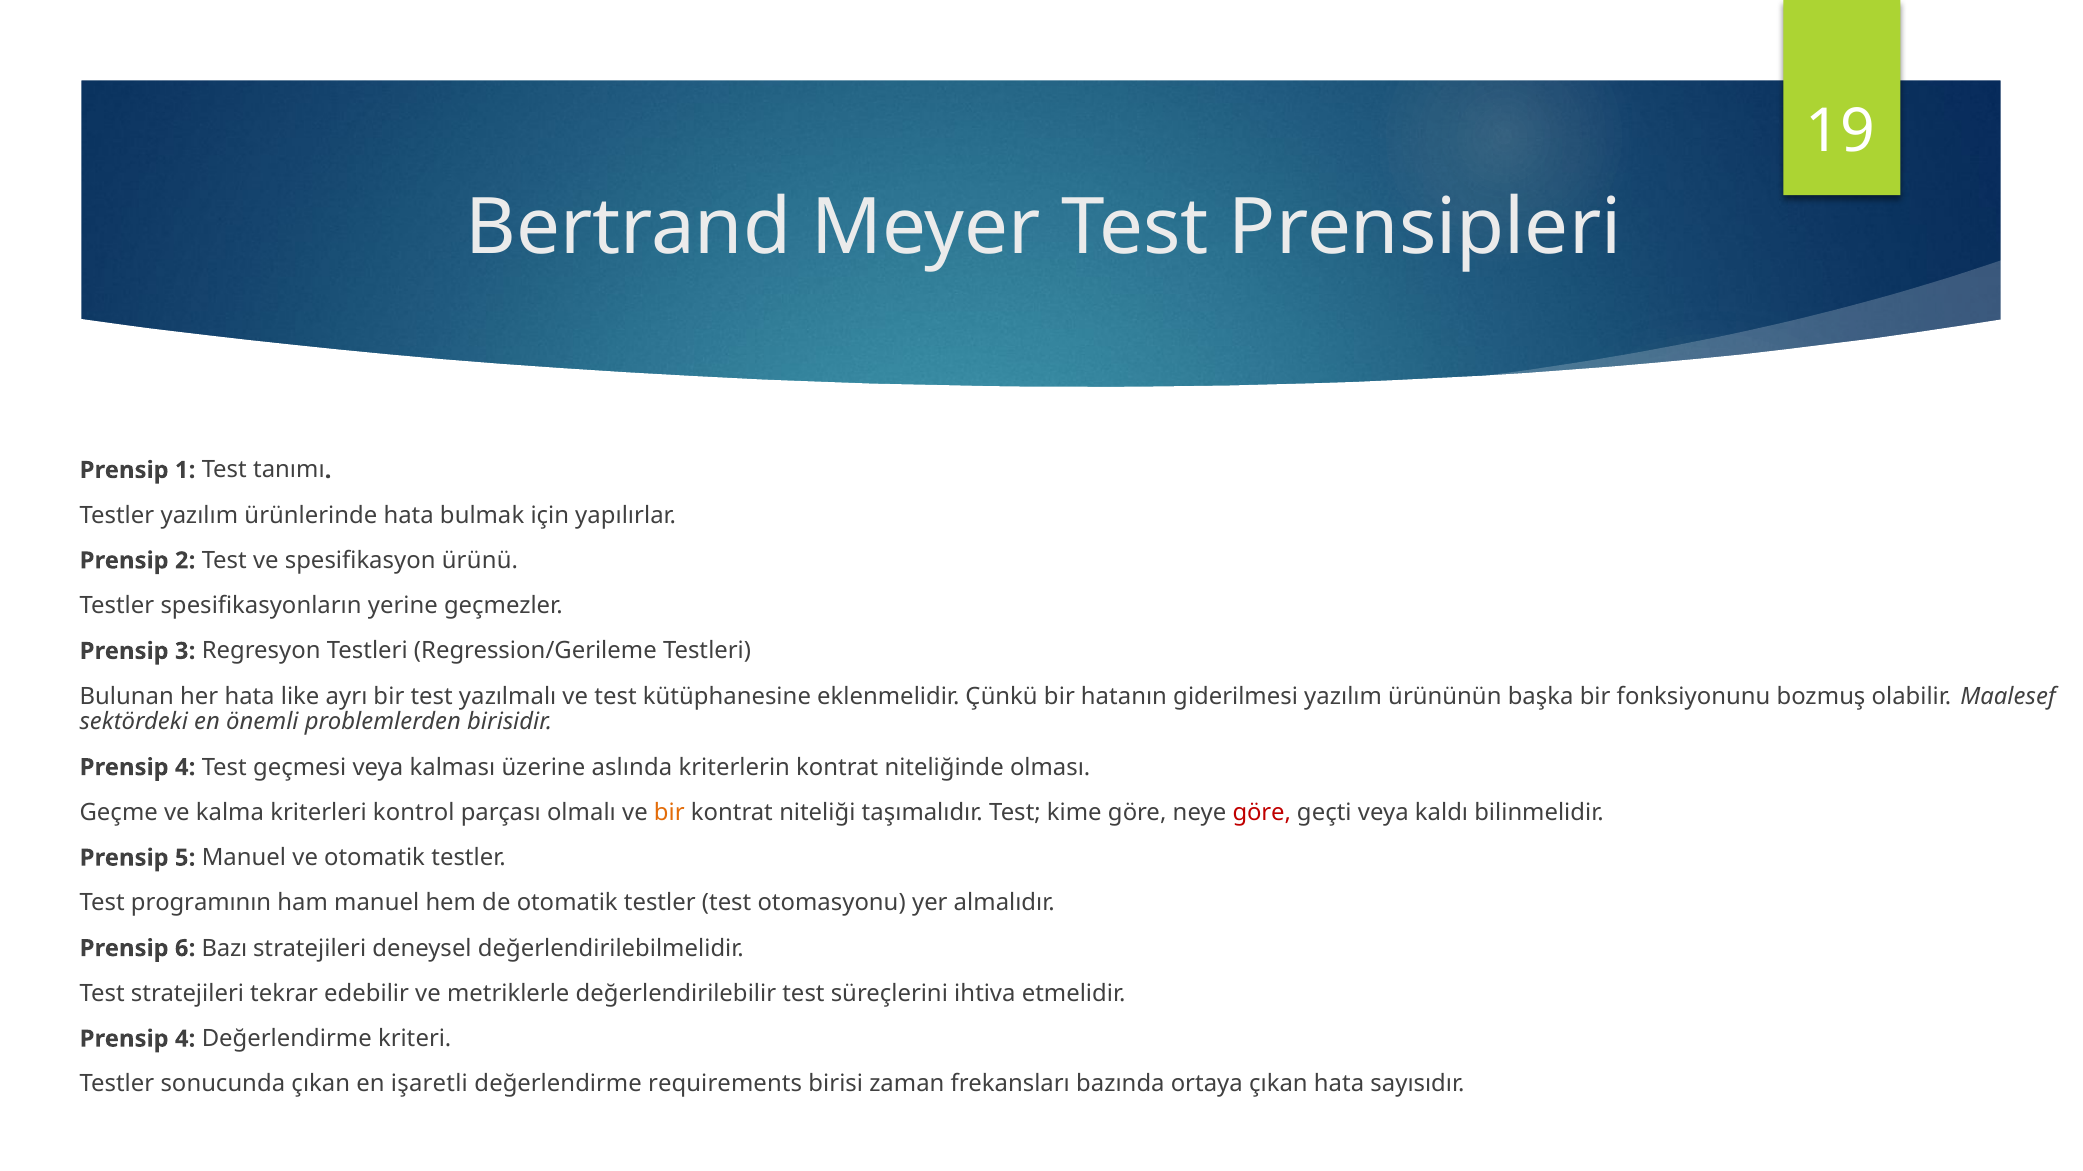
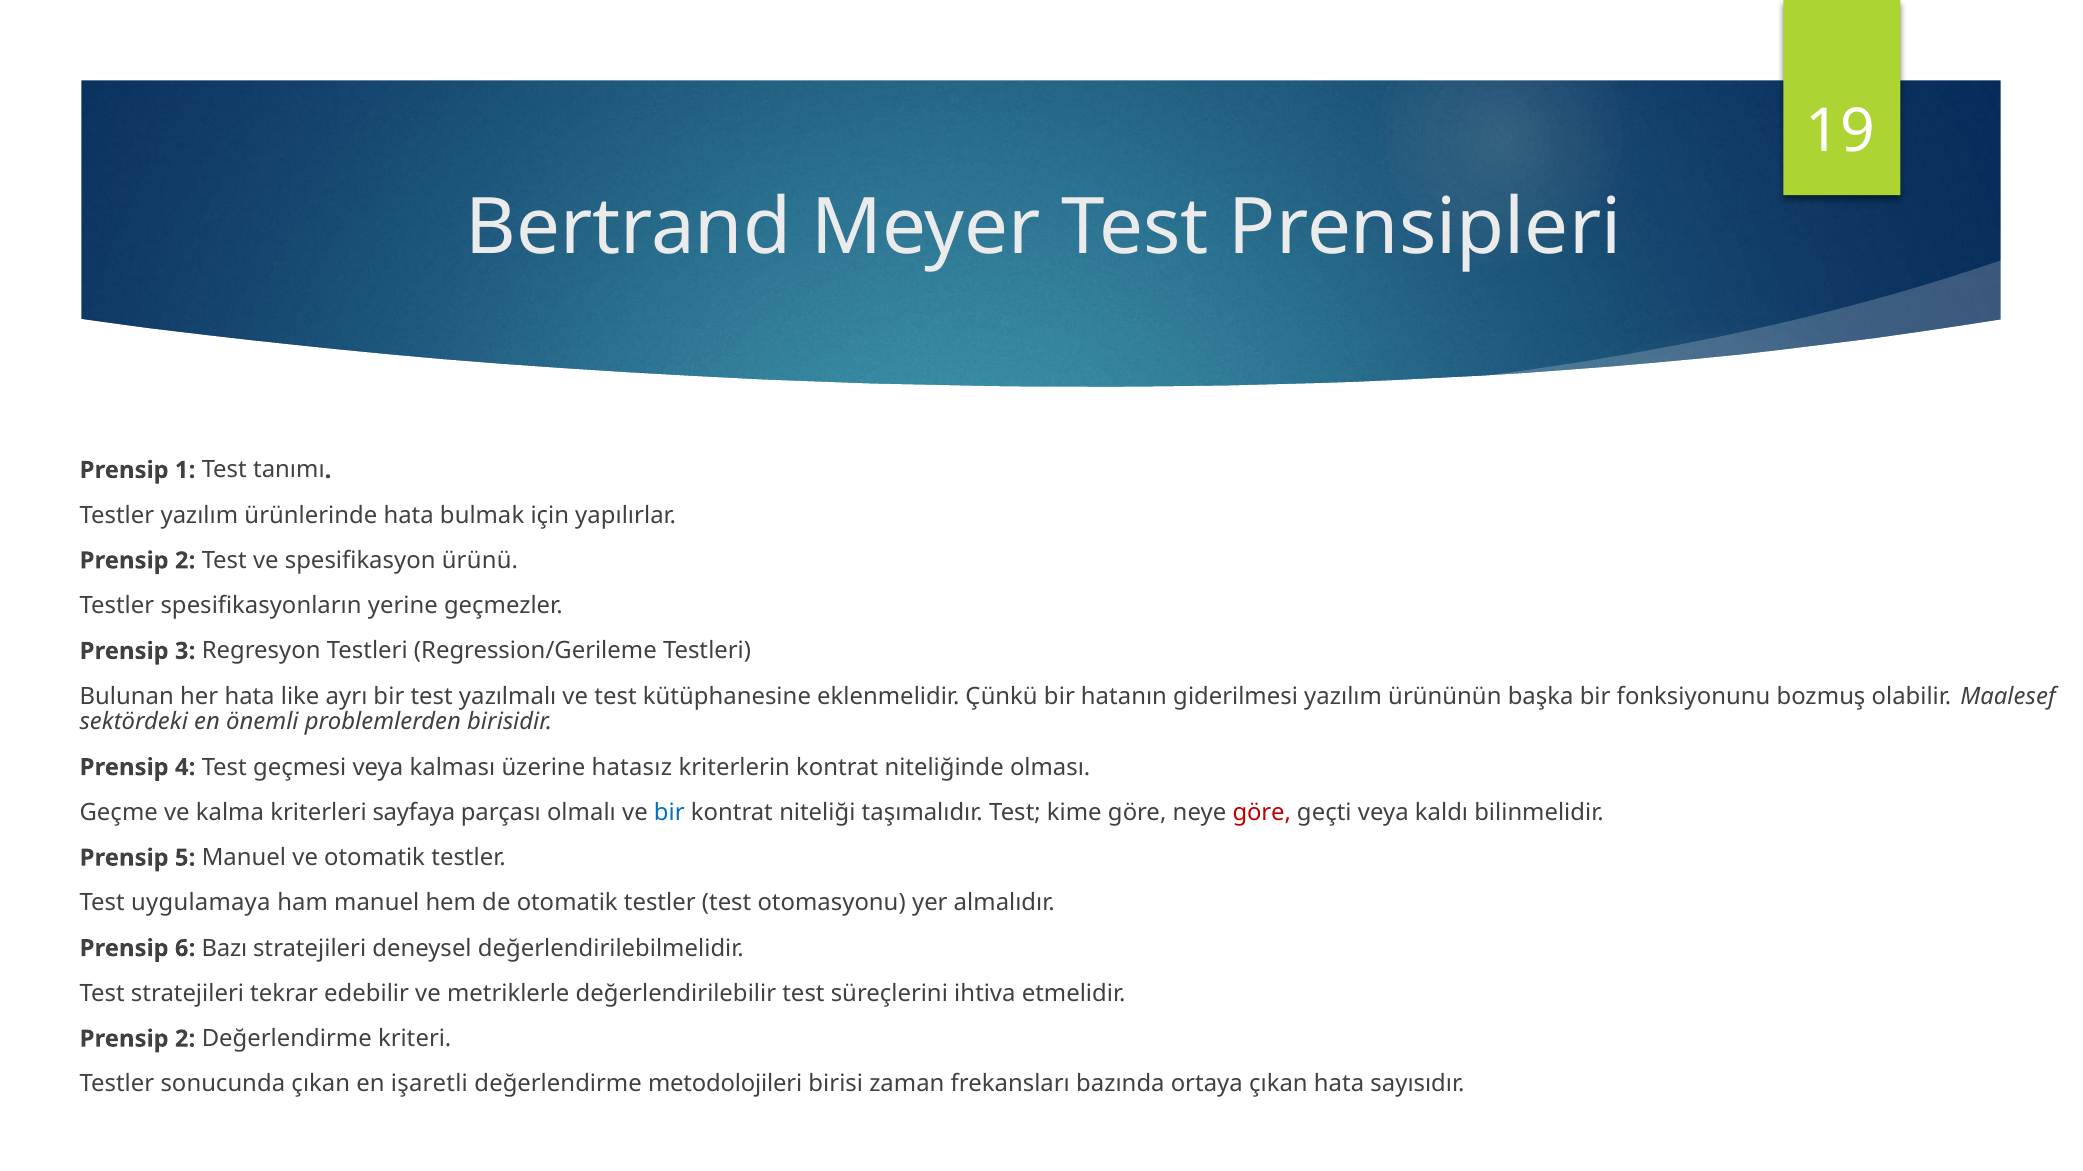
aslında: aslında -> hatasız (632, 768)
kontrol: kontrol -> sayfaya (414, 813)
bir colour: orange -> blue (669, 813)
programının: programının -> uygulamaya (201, 904)
4: 4 -> 2 (185, 1039)
requirements: requirements -> metodolojileri (725, 1085)
